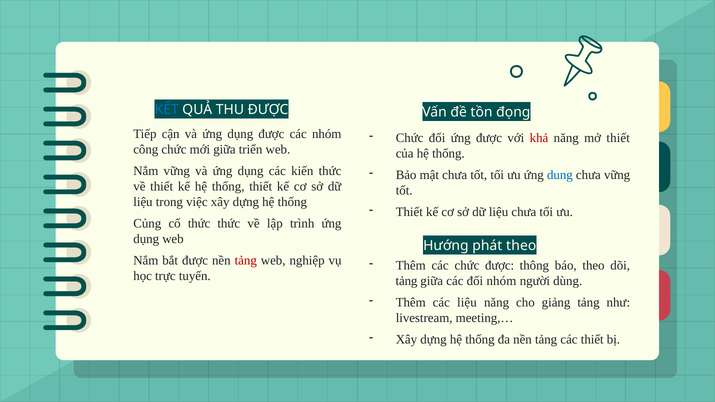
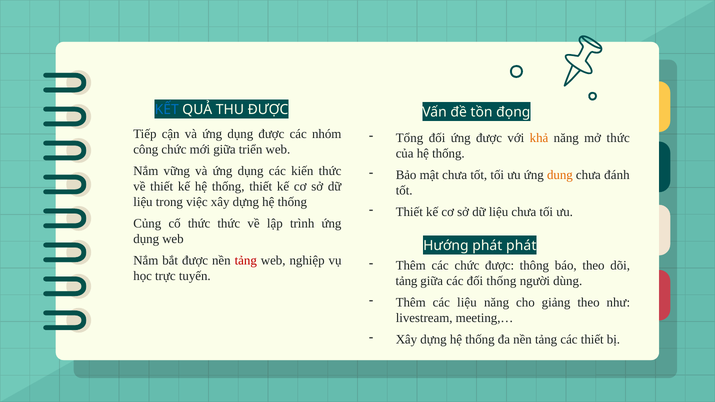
Chức: Chức -> Tổng (410, 138)
khả colour: red -> orange (539, 138)
mở thiết: thiết -> thức (618, 138)
dung colour: blue -> orange (560, 175)
chưa vững: vững -> đánh (617, 175)
phát theo: theo -> phát (521, 246)
đối nhóm: nhóm -> thống (501, 281)
giảng tảng: tảng -> theo (589, 303)
